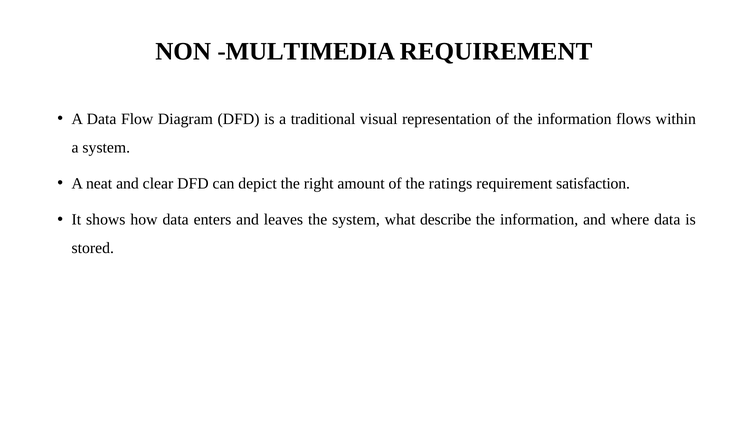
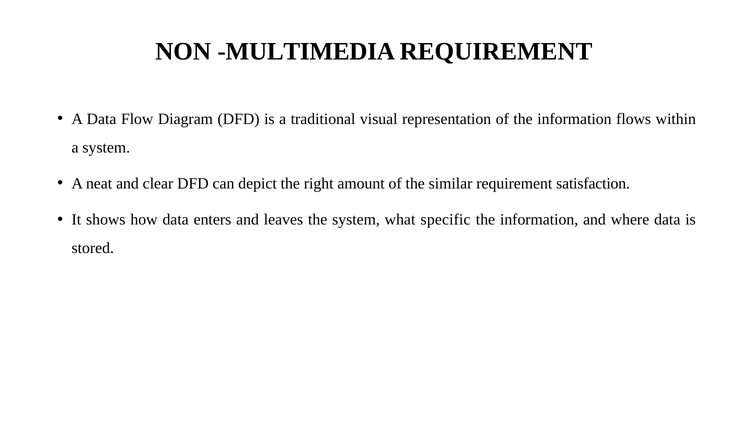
ratings: ratings -> similar (451, 184)
describe: describe -> specific (446, 220)
